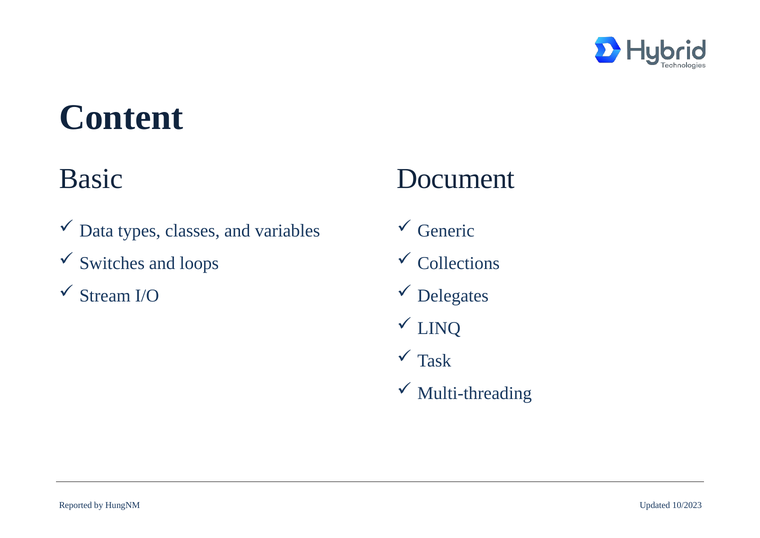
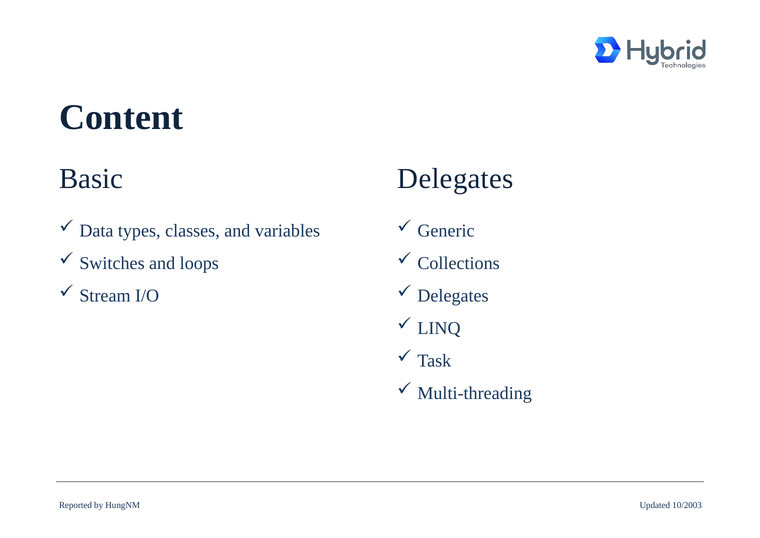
Document: Document -> Delegates (455, 179)
10/2023: 10/2023 -> 10/2003 (687, 505)
